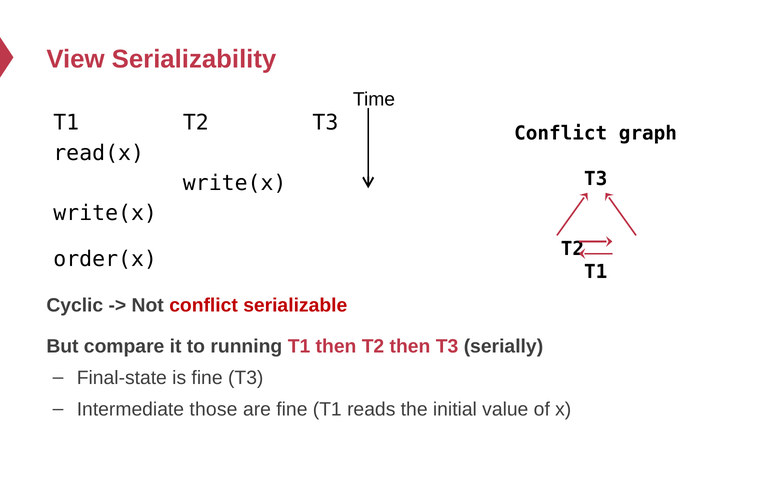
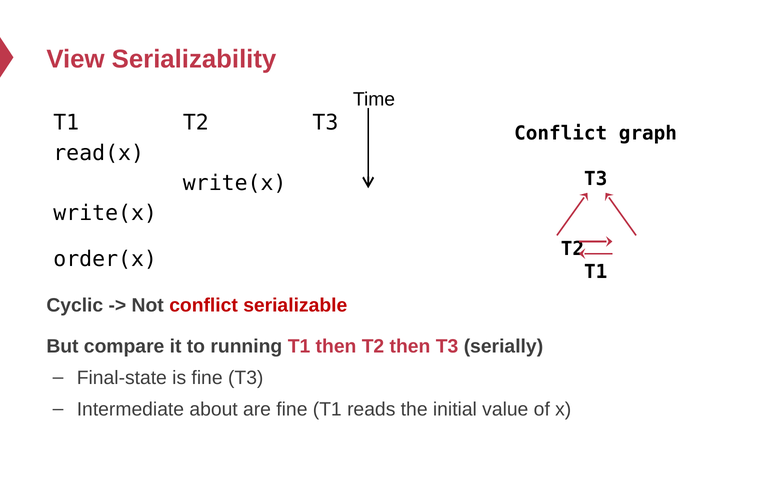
those: those -> about (214, 410)
